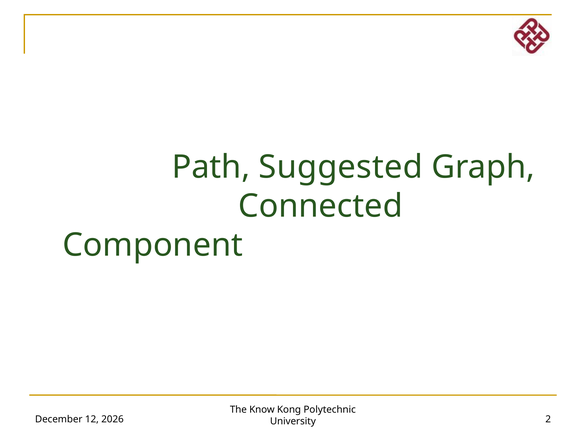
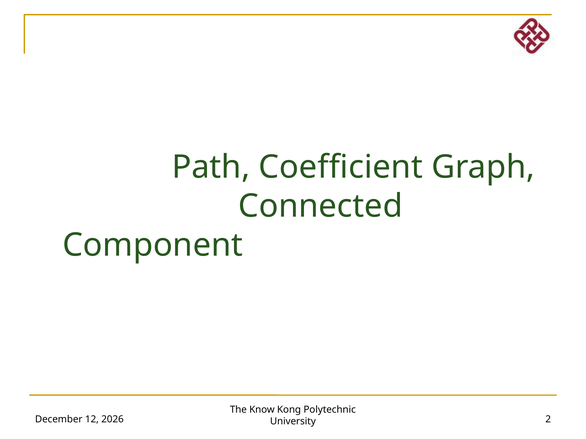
Suggested: Suggested -> Coefficient (341, 167)
